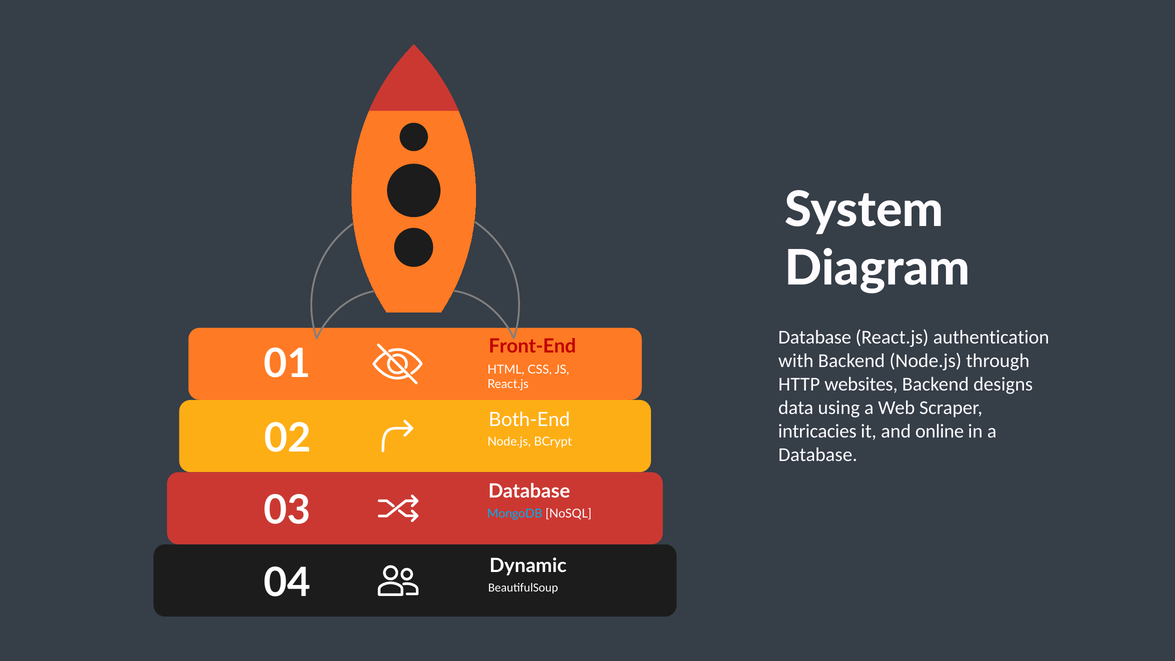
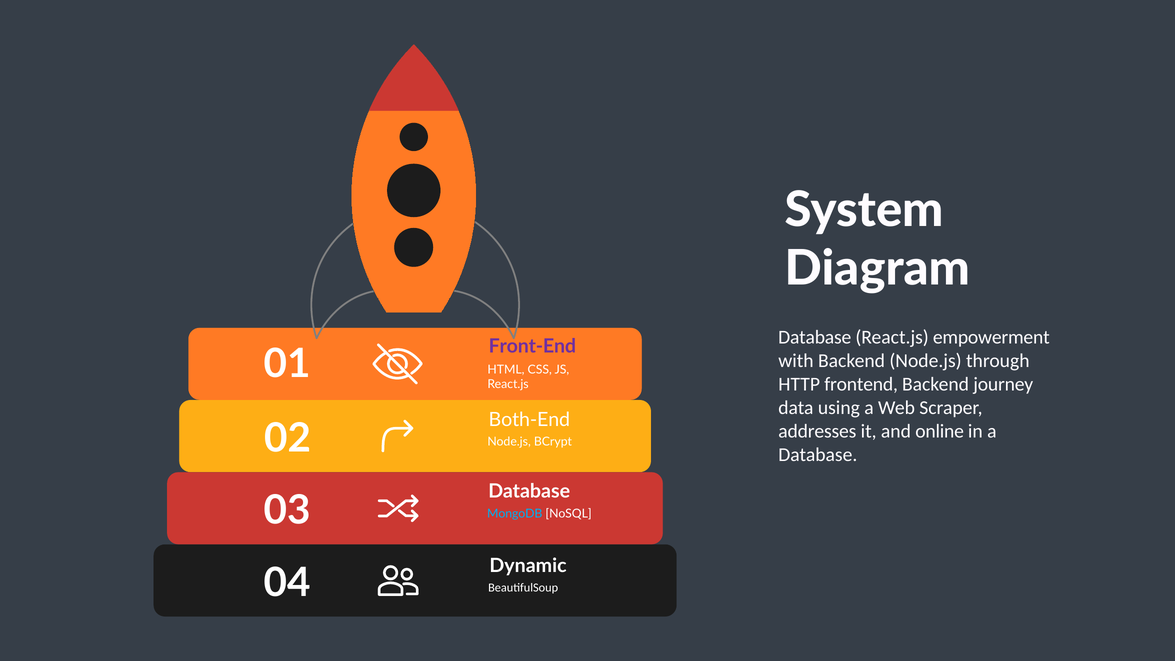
authentication: authentication -> empowerment (991, 337)
Front-End colour: red -> purple (532, 347)
websites: websites -> frontend (861, 384)
designs: designs -> journey (1003, 384)
intricacies: intricacies -> addresses (817, 431)
